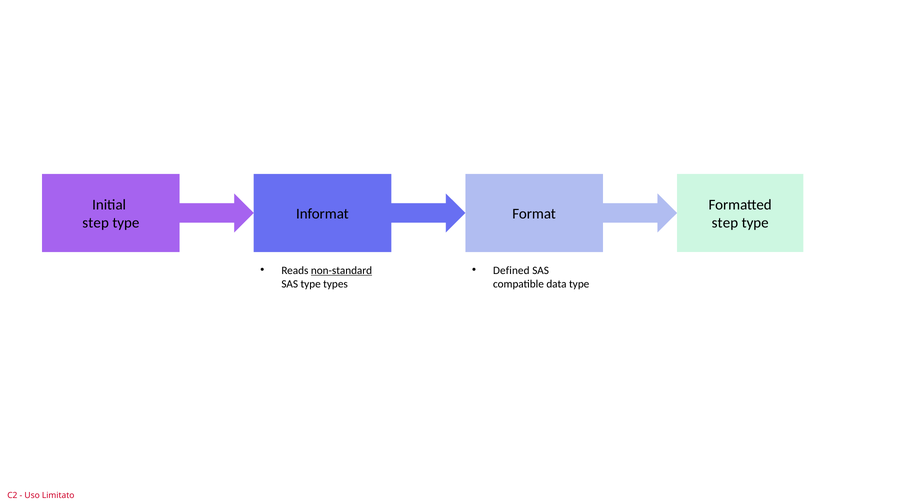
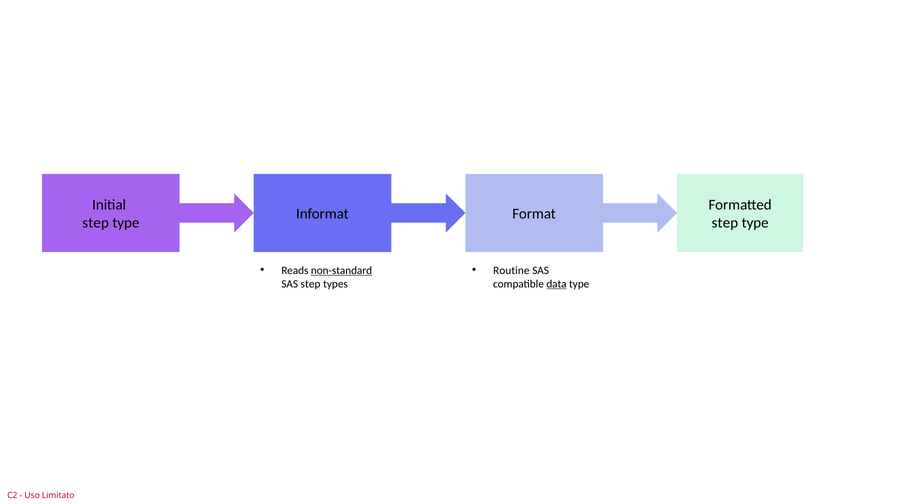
Defined: Defined -> Routine (511, 271)
SAS type: type -> step (311, 284)
data underline: none -> present (556, 284)
